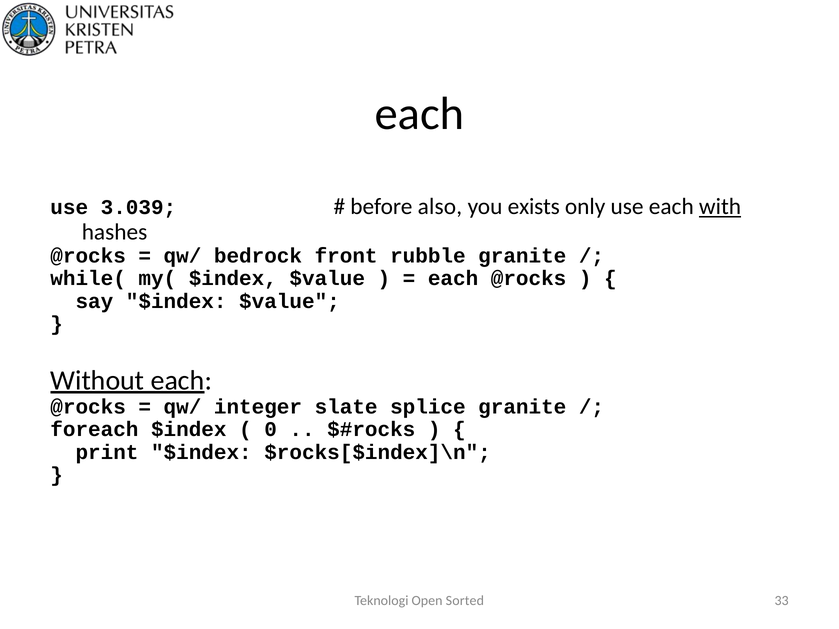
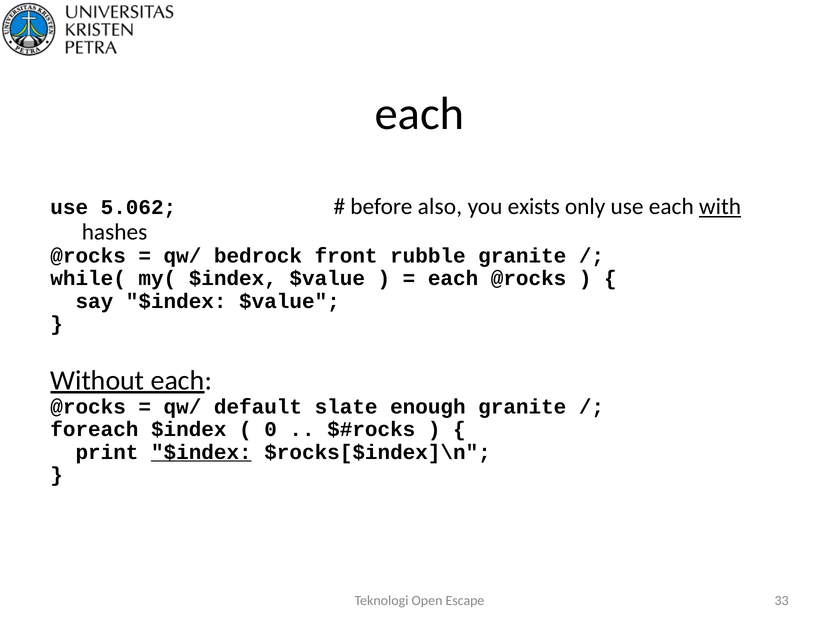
3.039: 3.039 -> 5.062 (138, 208)
integer: integer -> default (258, 407)
splice: splice -> enough (428, 407)
$index underline: none -> present (201, 452)
Sorted: Sorted -> Escape (465, 601)
